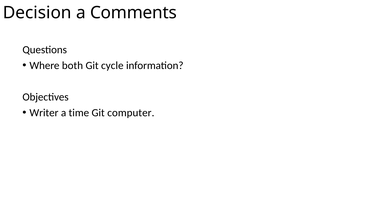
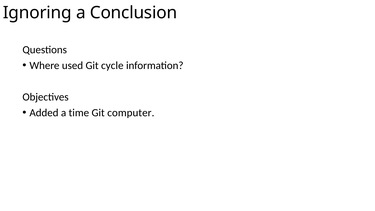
Decision: Decision -> Ignoring (37, 13)
Comments: Comments -> Conclusion (133, 13)
both: both -> used (73, 66)
Writer: Writer -> Added (44, 113)
